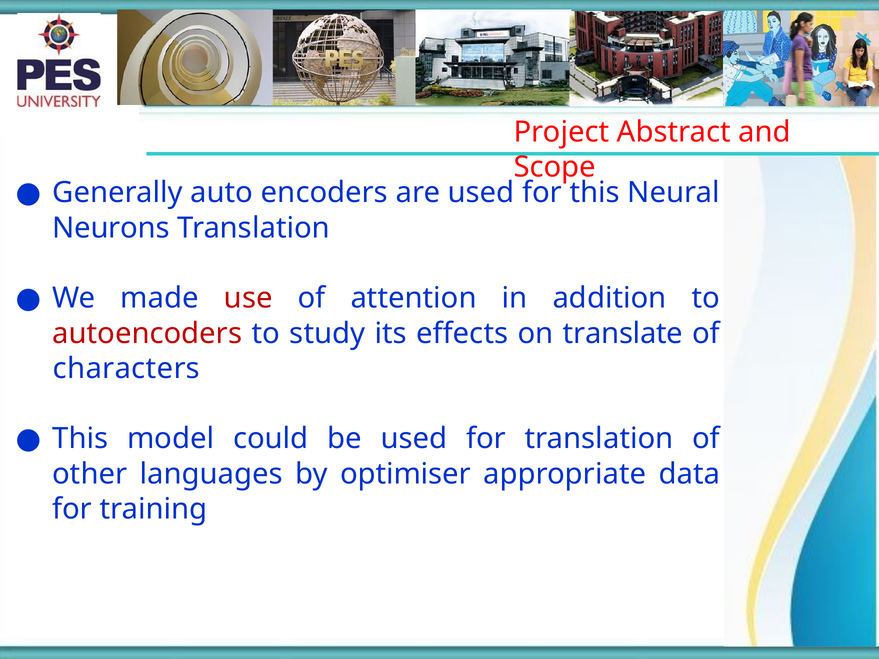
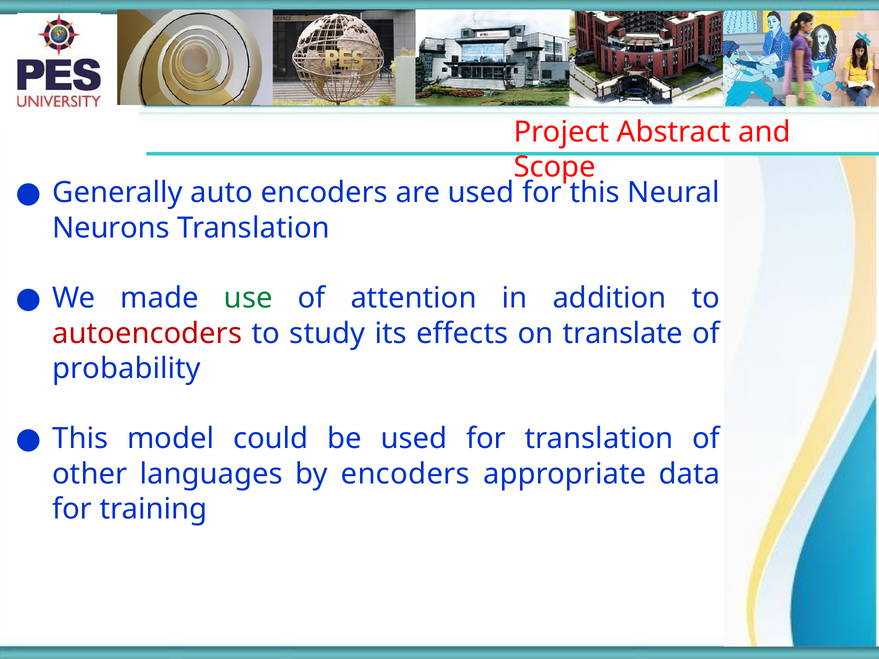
use colour: red -> green (248, 298)
characters: characters -> probability (127, 369)
by optimiser: optimiser -> encoders (405, 474)
